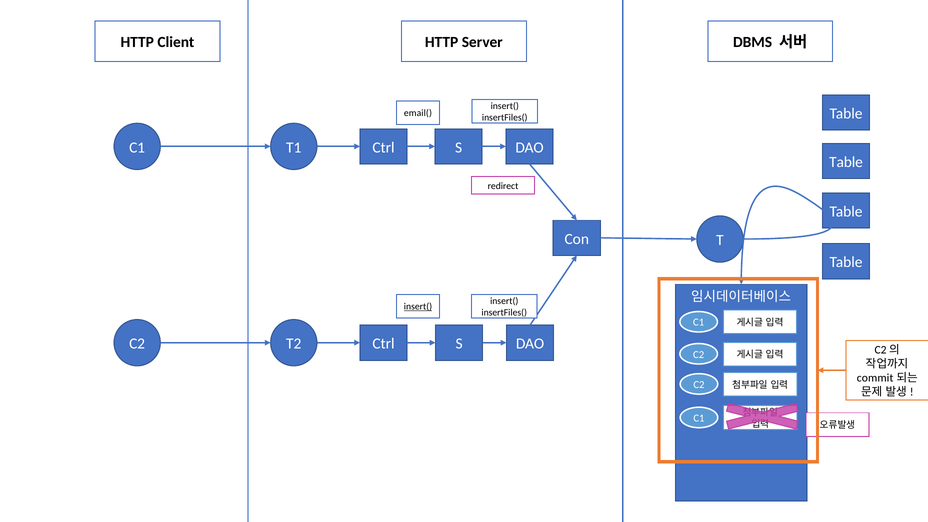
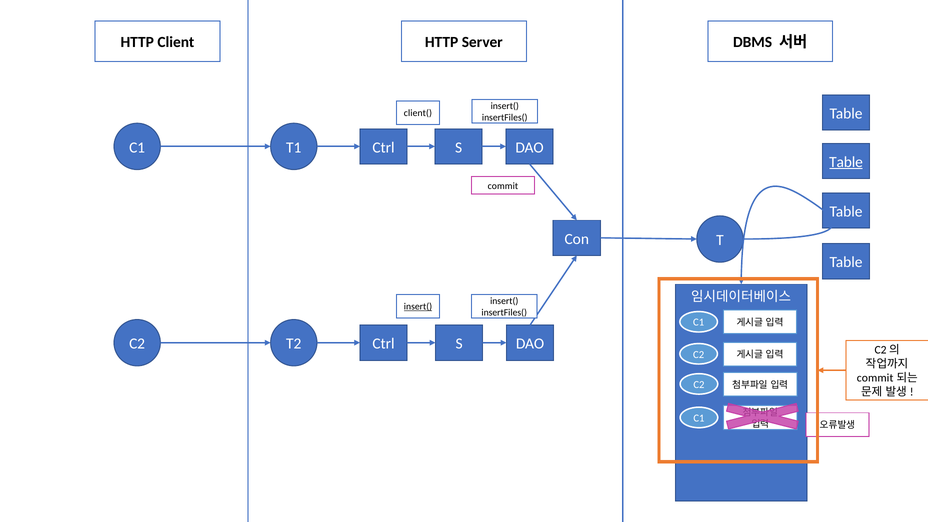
email(: email( -> client( (418, 113)
Table underline: none -> present (846, 162)
redirect: redirect -> commit (503, 186)
